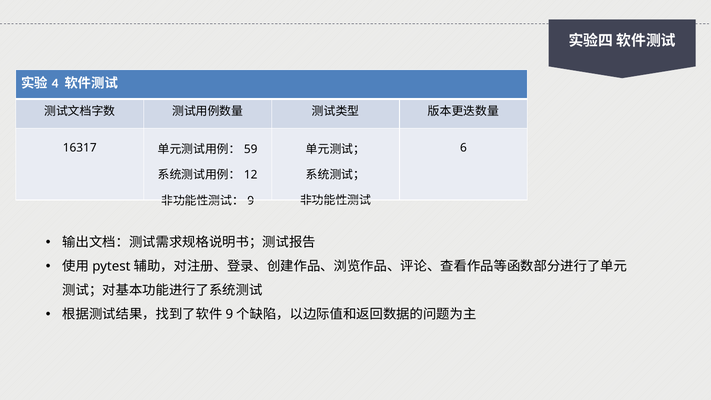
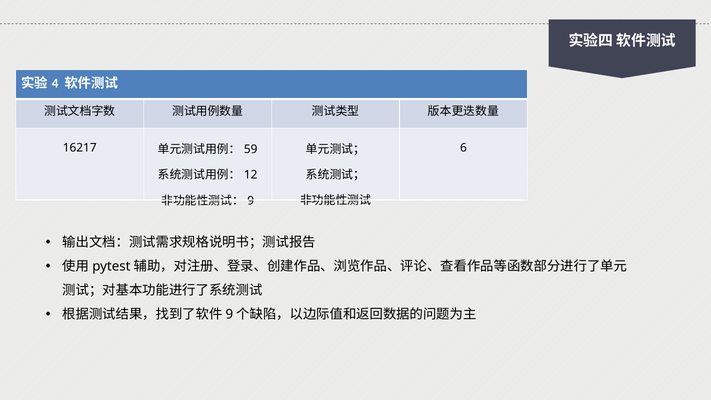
16317: 16317 -> 16217 (80, 148)
